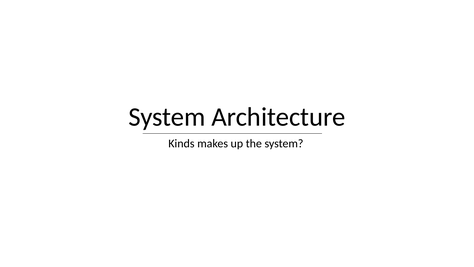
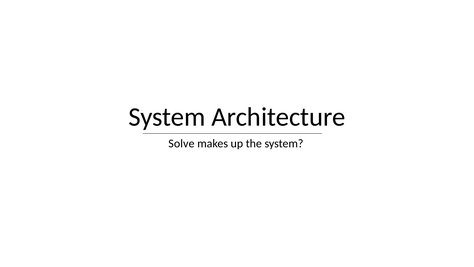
Kinds: Kinds -> Solve (181, 143)
